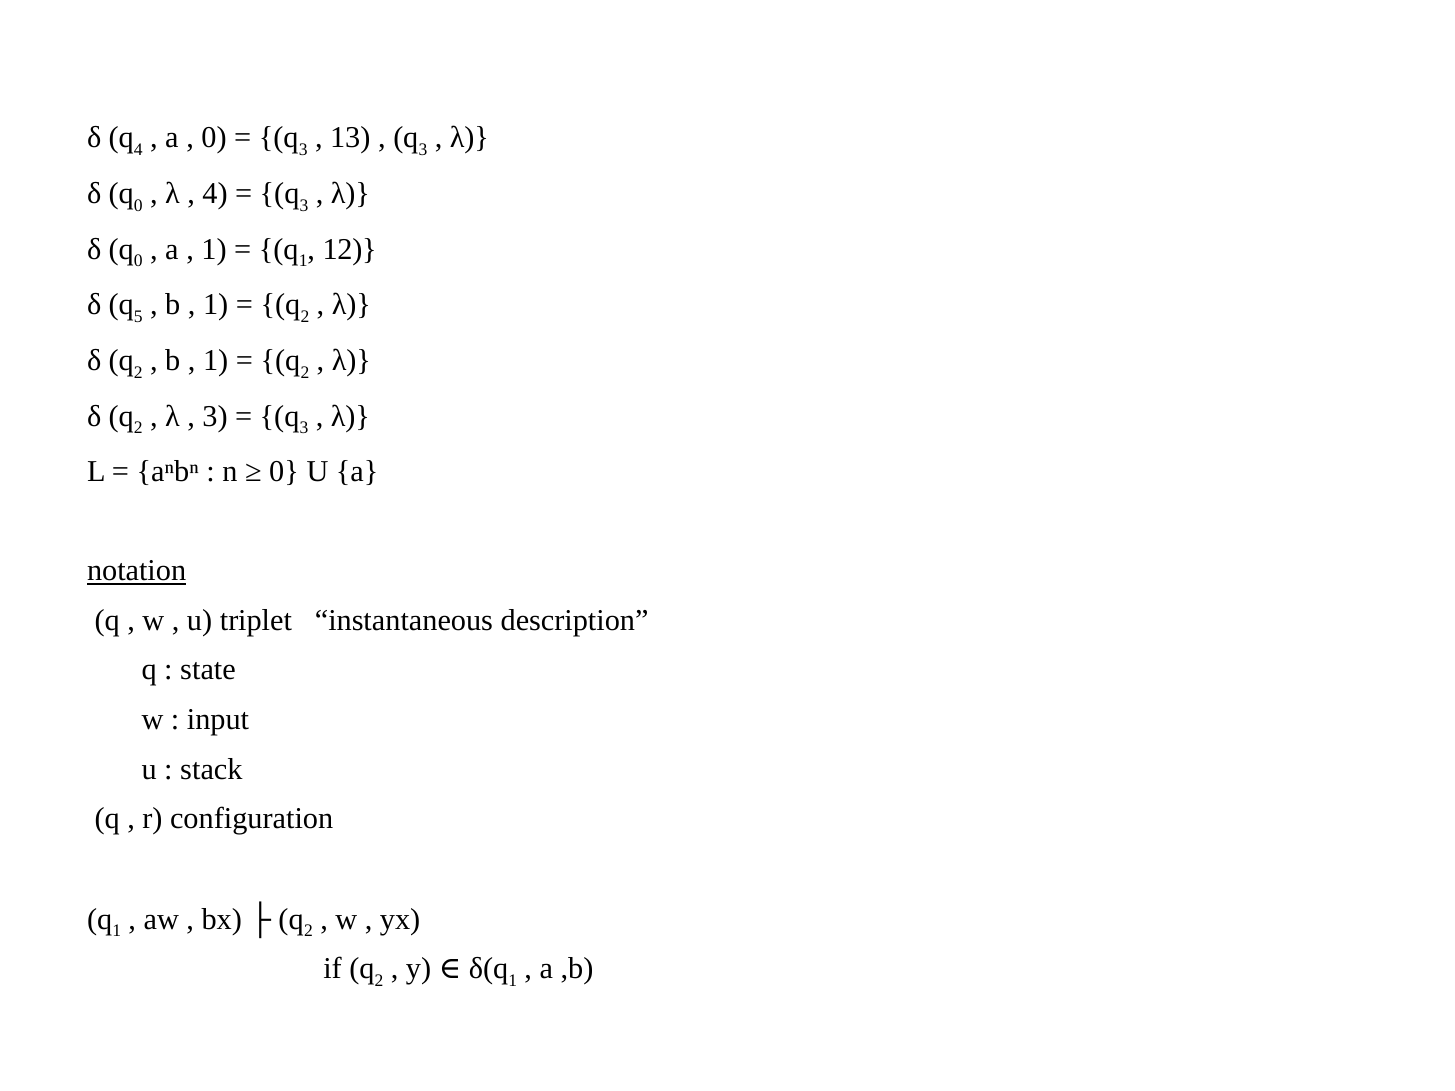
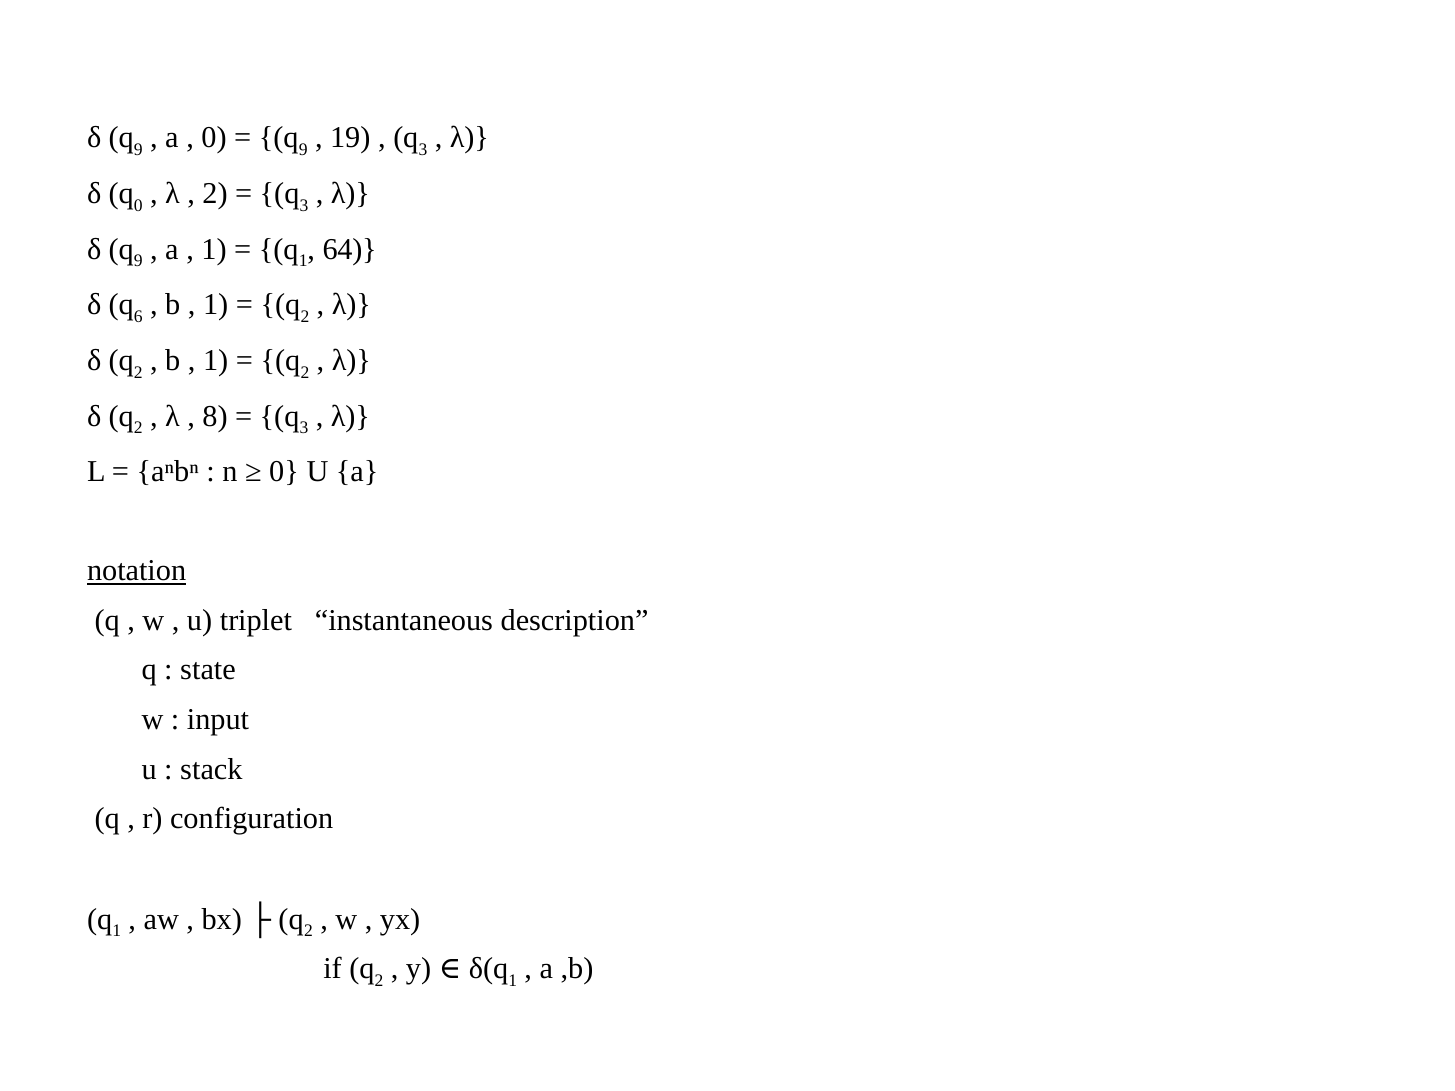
4: 4 -> 9 (138, 150)
3: 3 -> 9 (303, 150)
13: 13 -> 19 (350, 138)
4: 4 -> 2 (215, 194)
0: 0 -> 9 (138, 261)
12: 12 -> 64 (350, 249)
5: 5 -> 6 (138, 317)
3: 3 -> 8 (215, 416)
